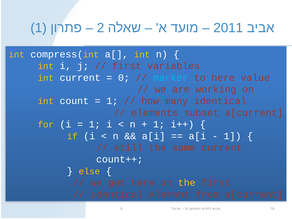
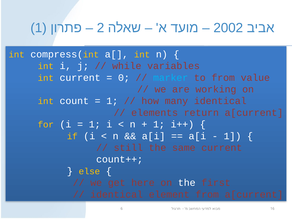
2011: 2011 -> 2002 (228, 28)
first: first -> while (127, 66)
to here: here -> from (223, 78)
subset: subset -> return (201, 113)
the colour: yellow -> white (187, 183)
